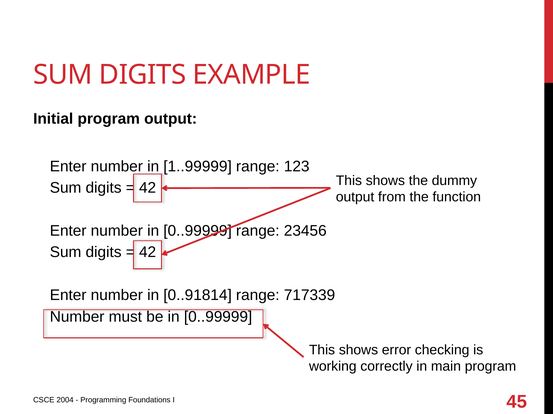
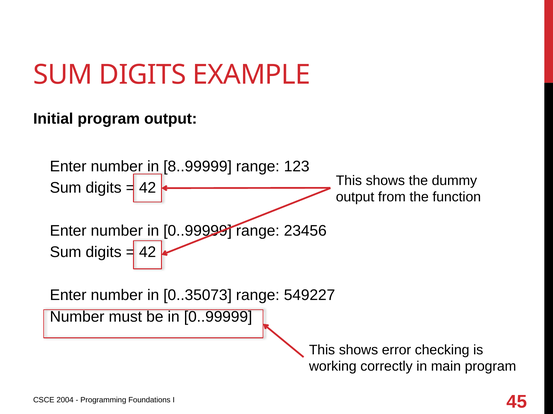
1..99999: 1..99999 -> 8..99999 (198, 167)
0..91814: 0..91814 -> 0..35073 (198, 296)
717339: 717339 -> 549227 (310, 296)
